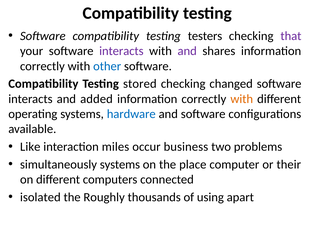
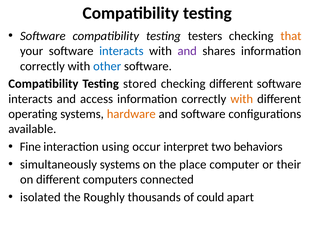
that colour: purple -> orange (291, 36)
interacts colour: purple -> blue (121, 51)
checking changed: changed -> different (231, 84)
added: added -> access (97, 99)
hardware colour: blue -> orange (131, 114)
Like: Like -> Fine (30, 147)
miles: miles -> using (115, 147)
business: business -> interpret (186, 147)
problems: problems -> behaviors (258, 147)
using: using -> could (210, 197)
